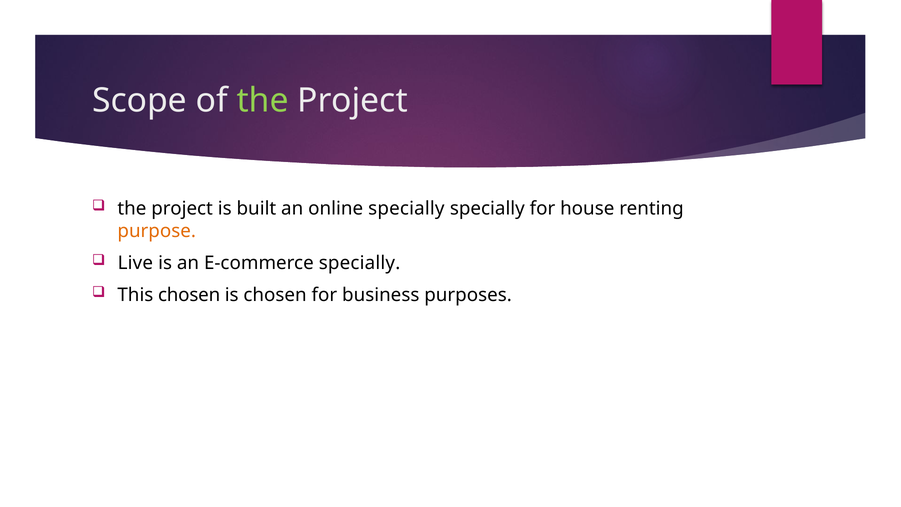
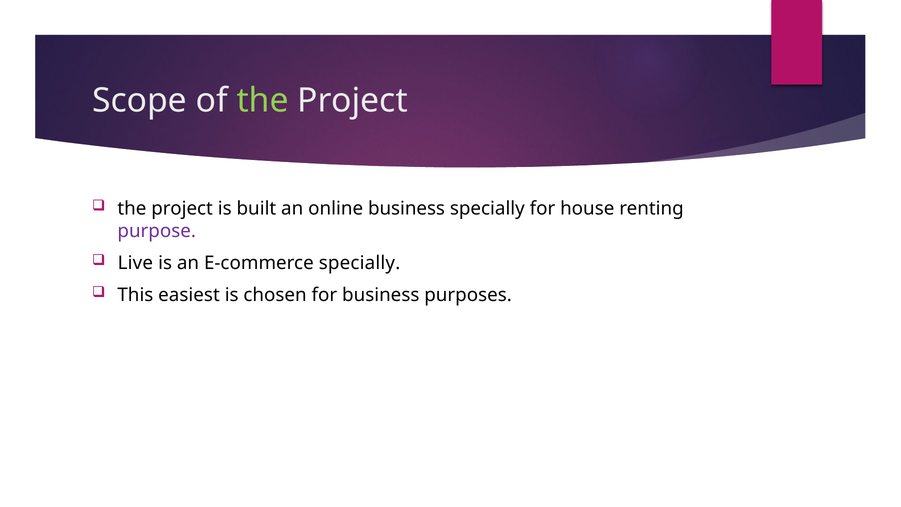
online specially: specially -> business (407, 208)
purpose colour: orange -> purple (157, 231)
This chosen: chosen -> easiest (189, 295)
